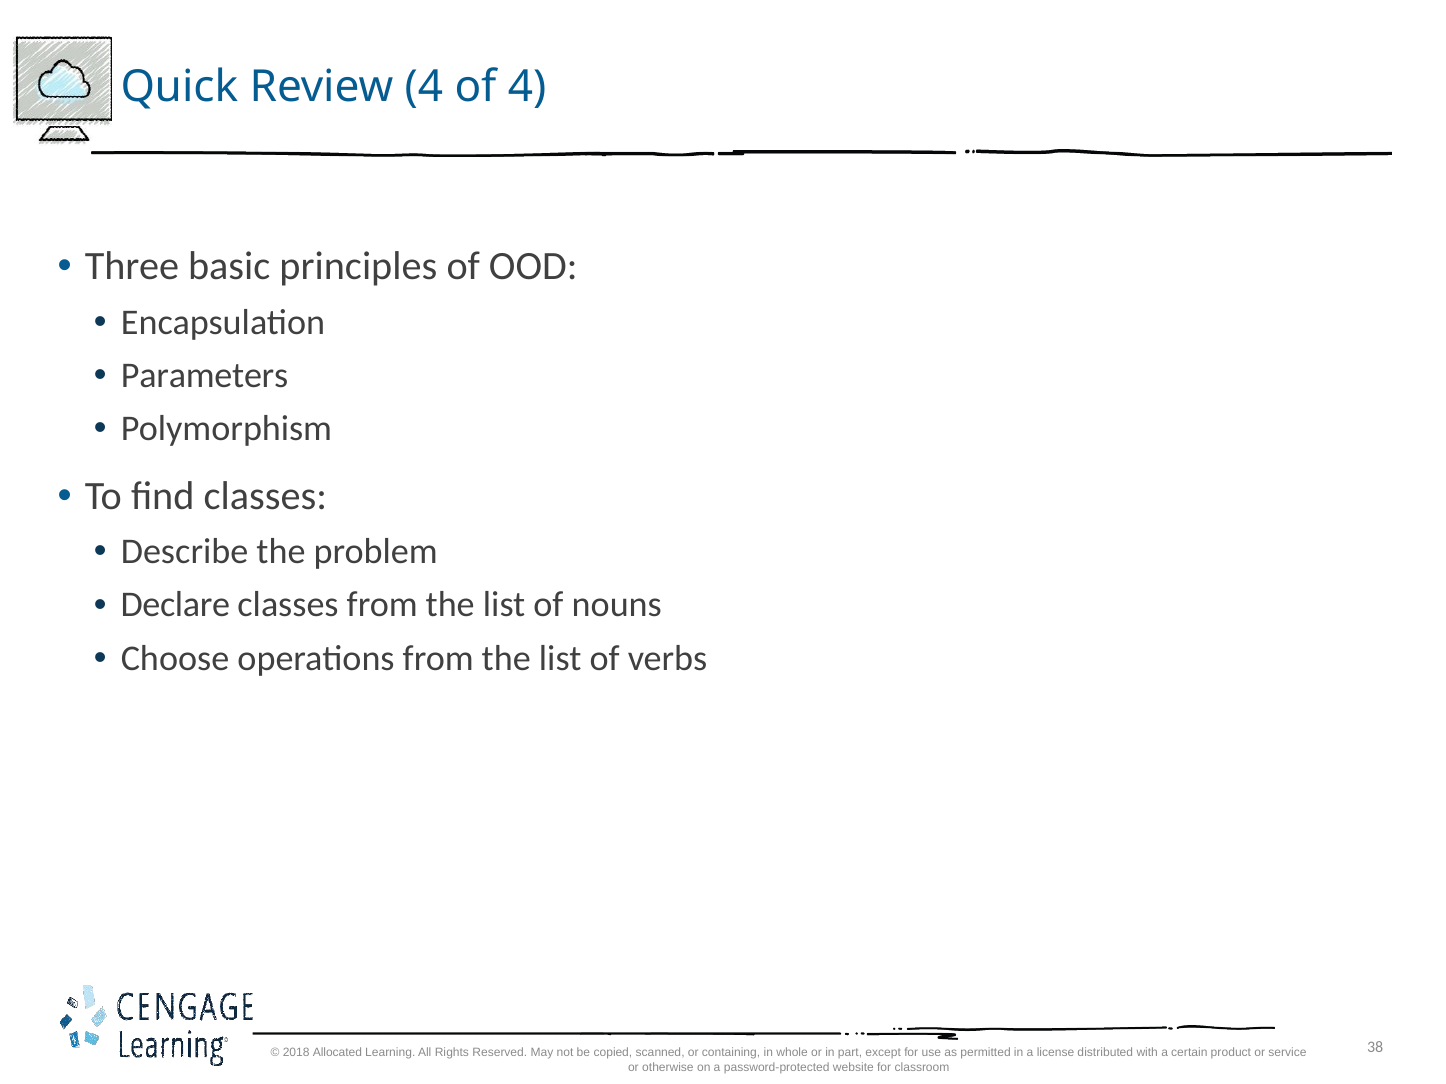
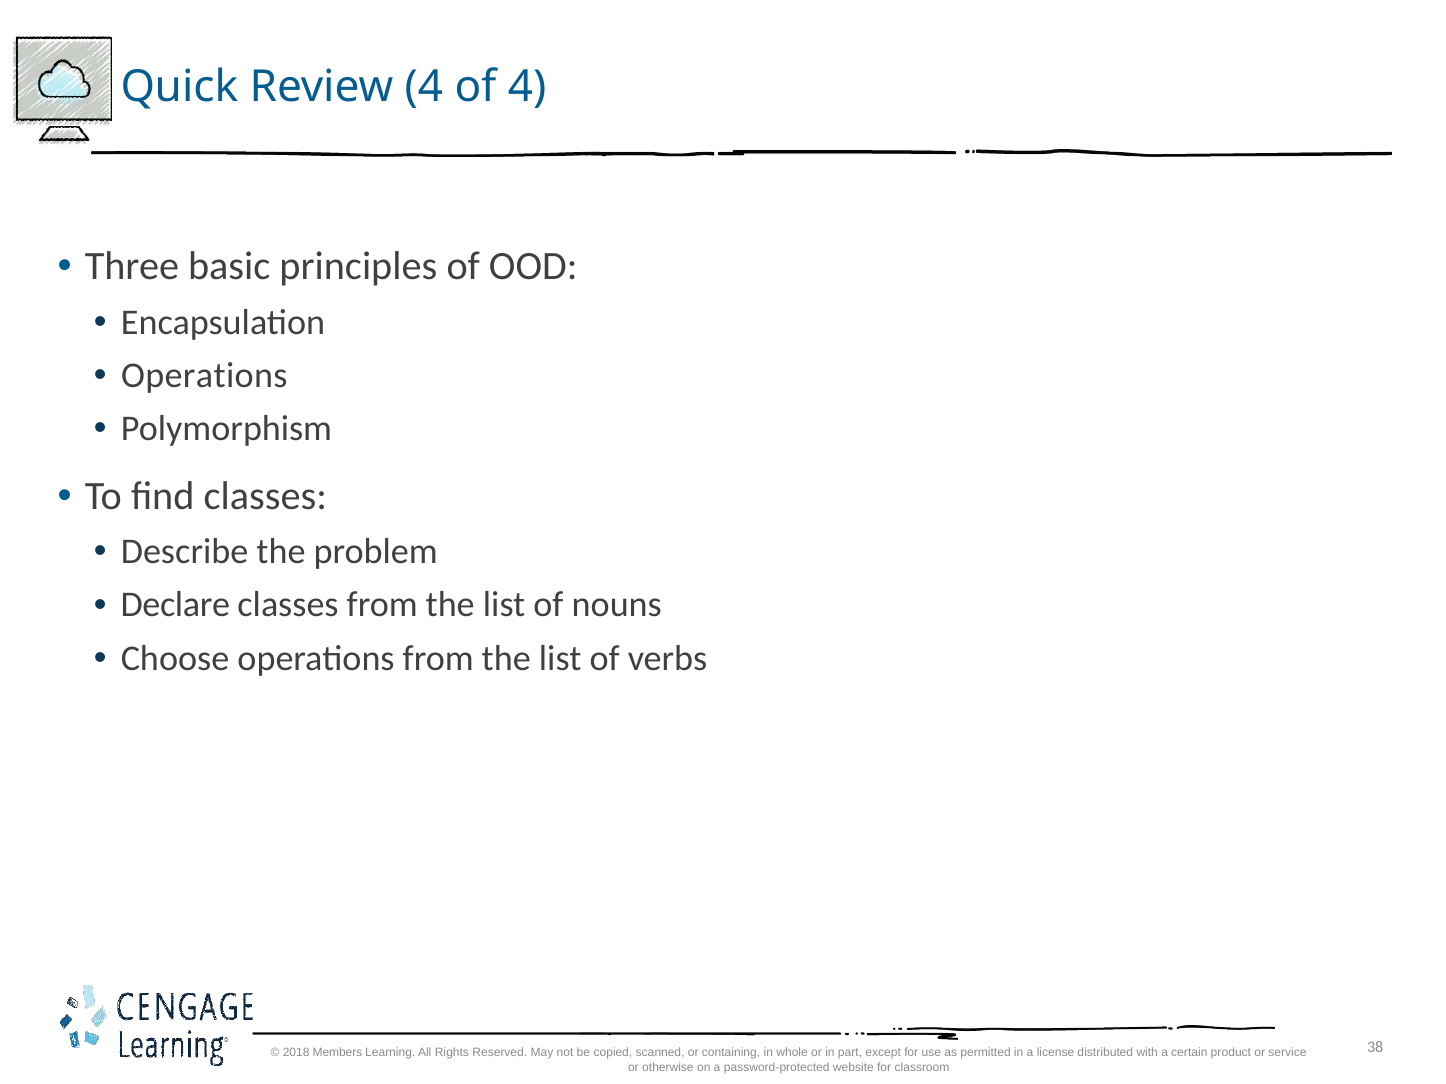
Parameters: Parameters -> Operations (204, 376)
Allocated: Allocated -> Members (337, 1053)
